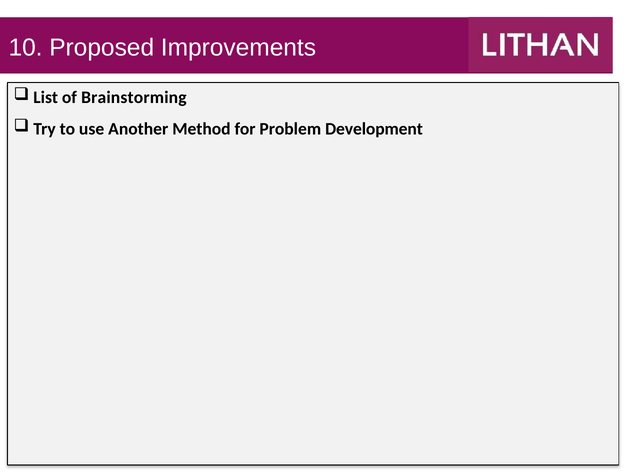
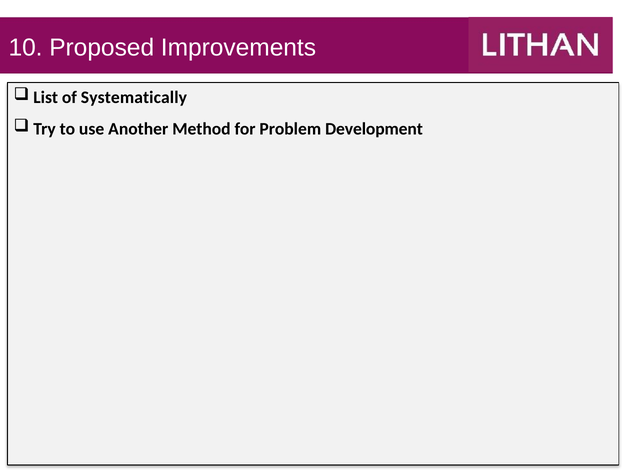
Brainstorming: Brainstorming -> Systematically (134, 97)
